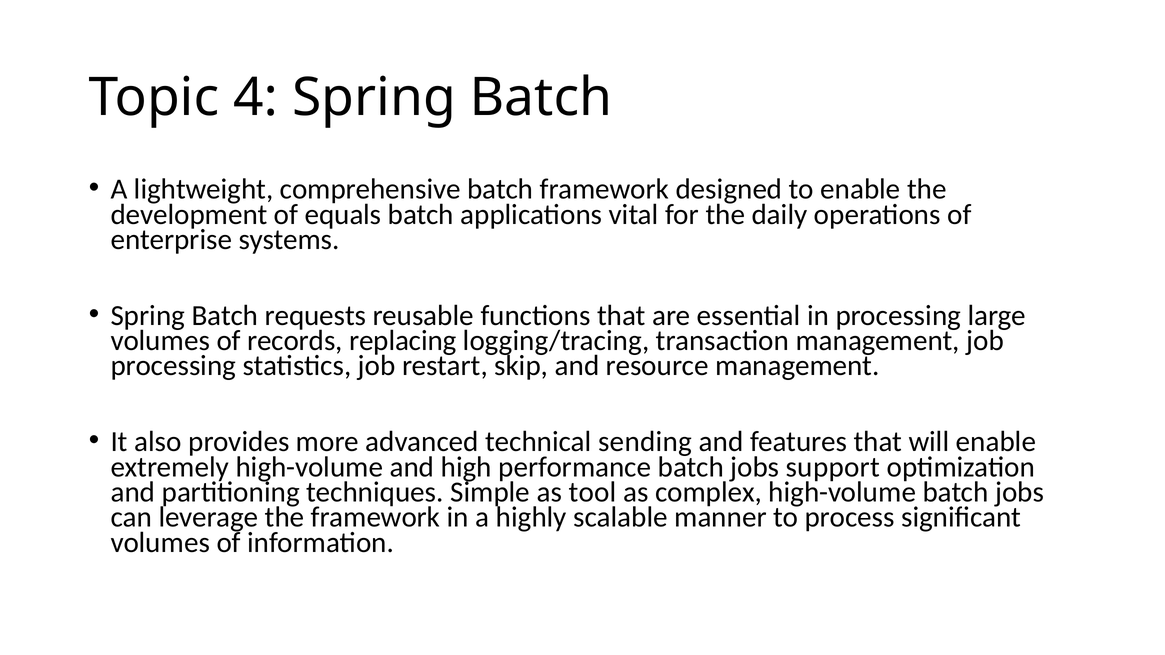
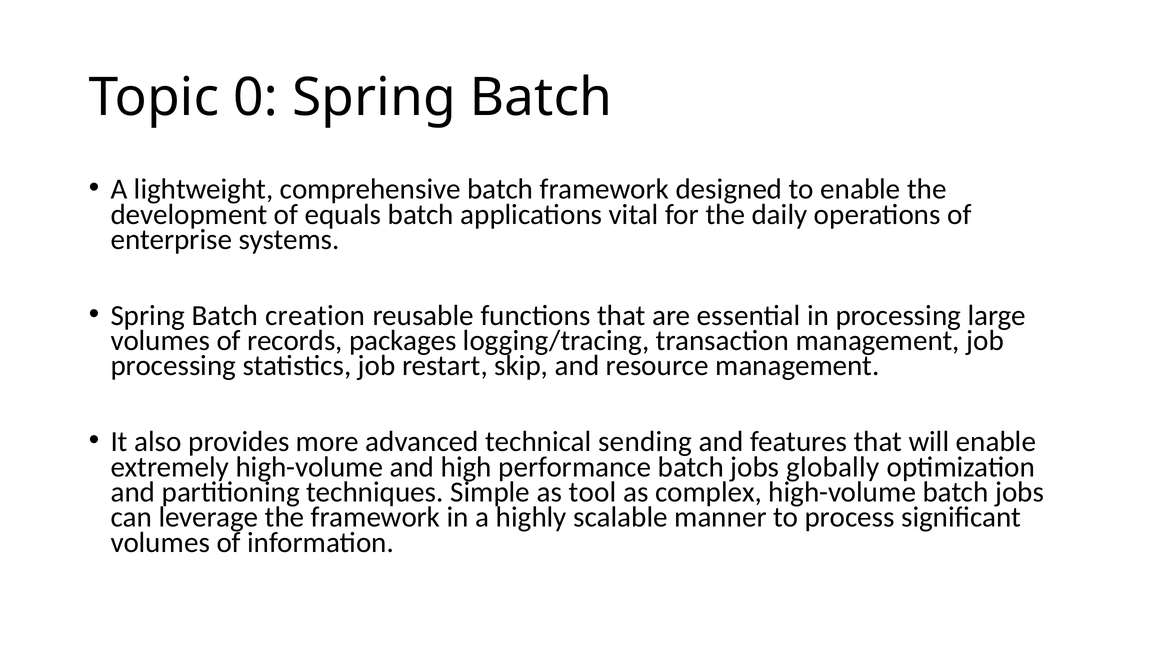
4: 4 -> 0 (256, 98)
requests: requests -> creation (315, 316)
replacing: replacing -> packages (403, 341)
support: support -> globally (833, 467)
